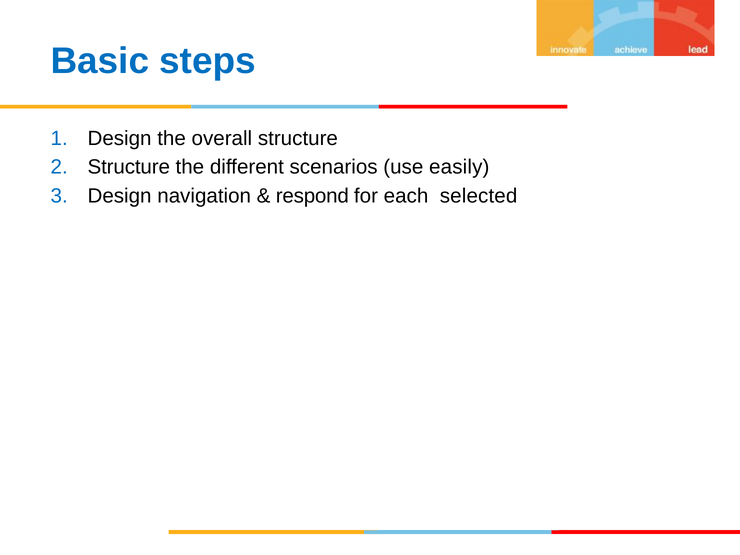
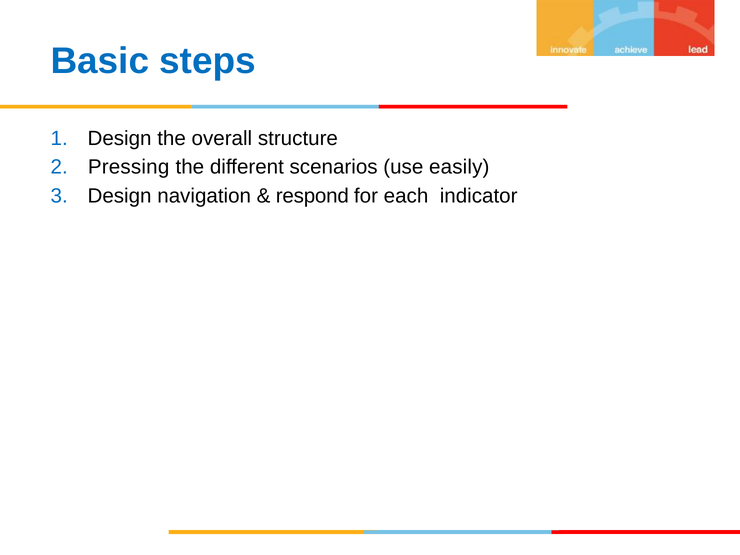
Structure: Structure -> Pressing (129, 167)
selected: selected -> indicator (479, 196)
